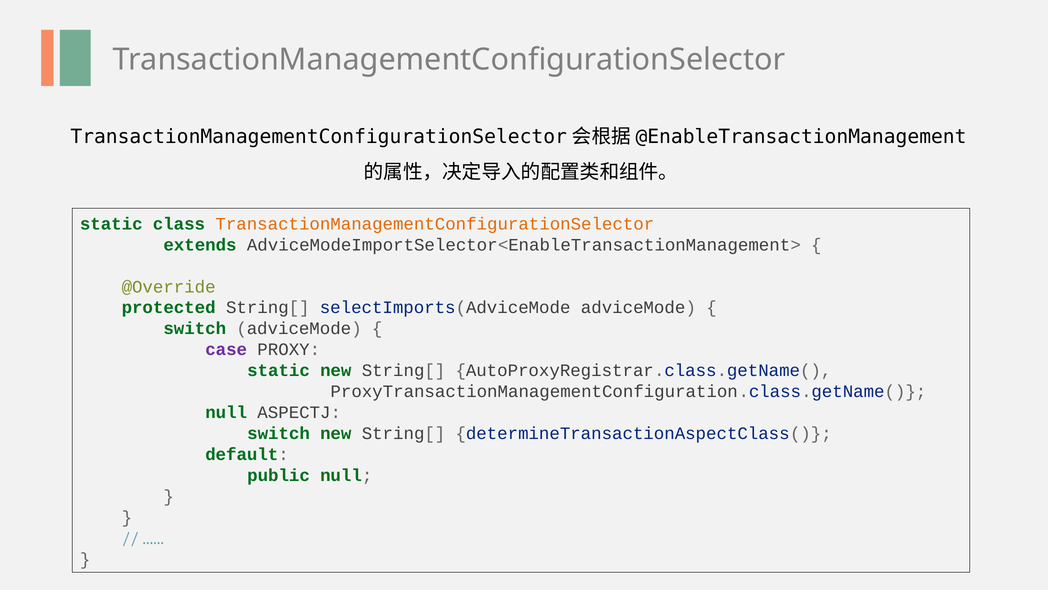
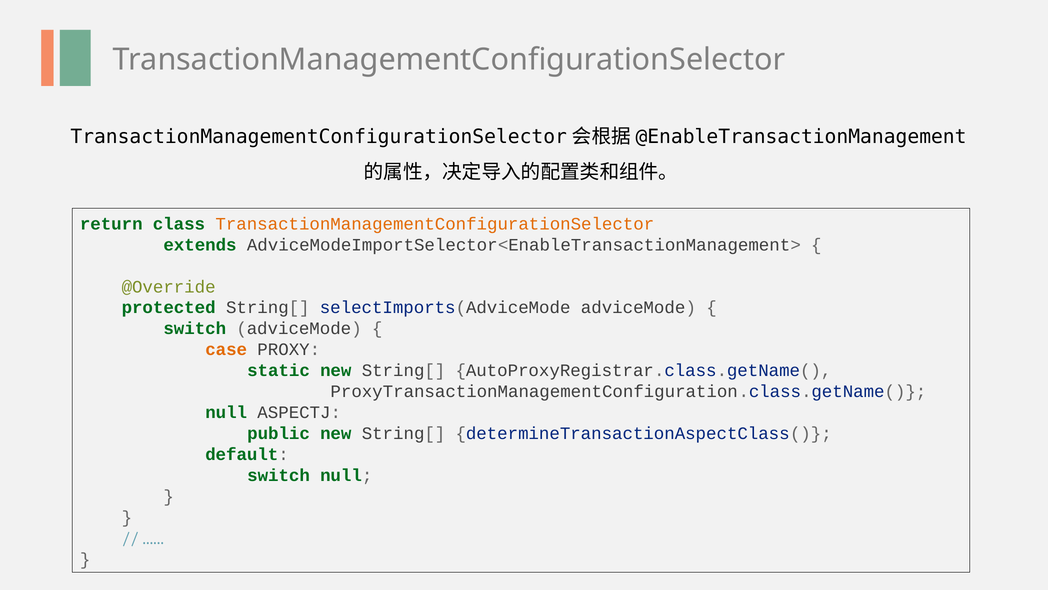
static: static -> return (111, 224)
case colour: purple -> orange (226, 349)
switch: switch -> public (279, 433)
public: public -> switch (279, 475)
